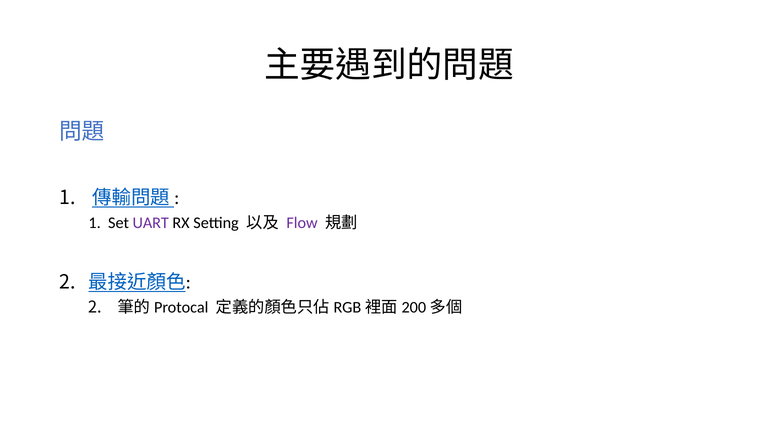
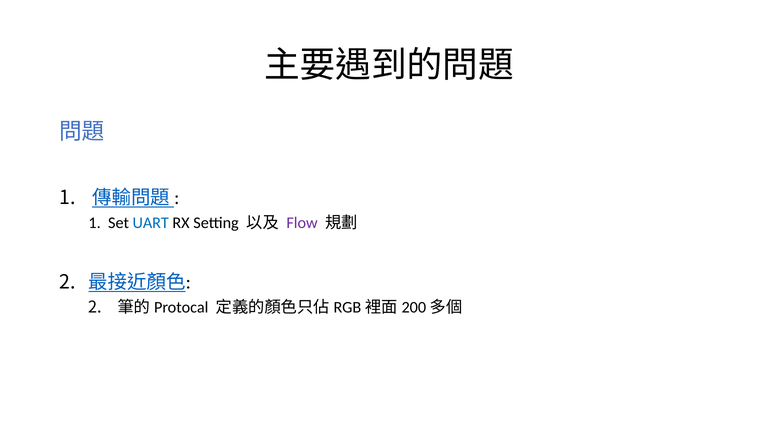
UART colour: purple -> blue (151, 223)
